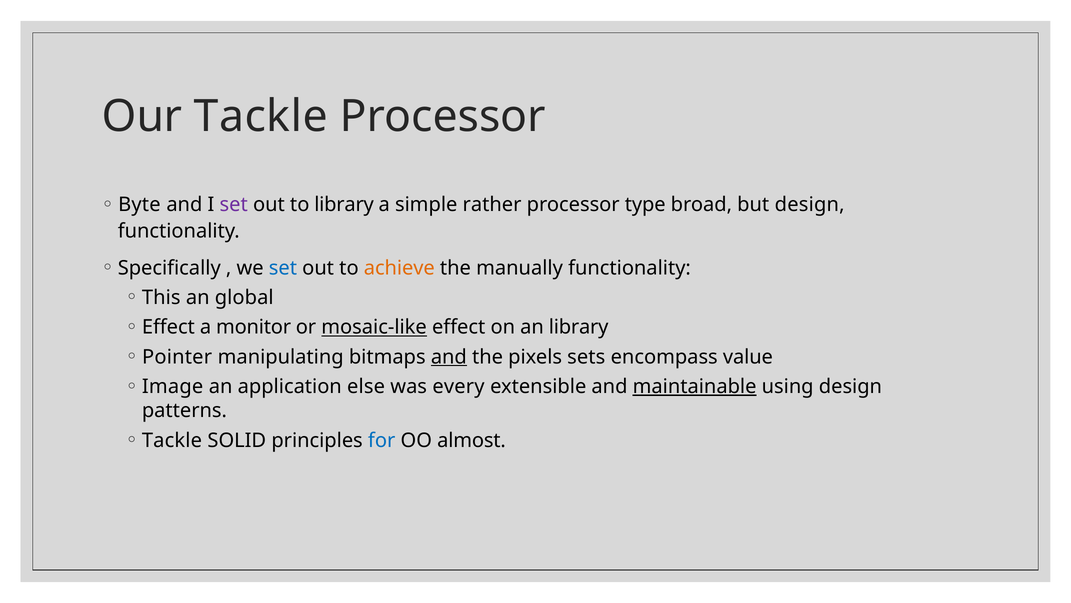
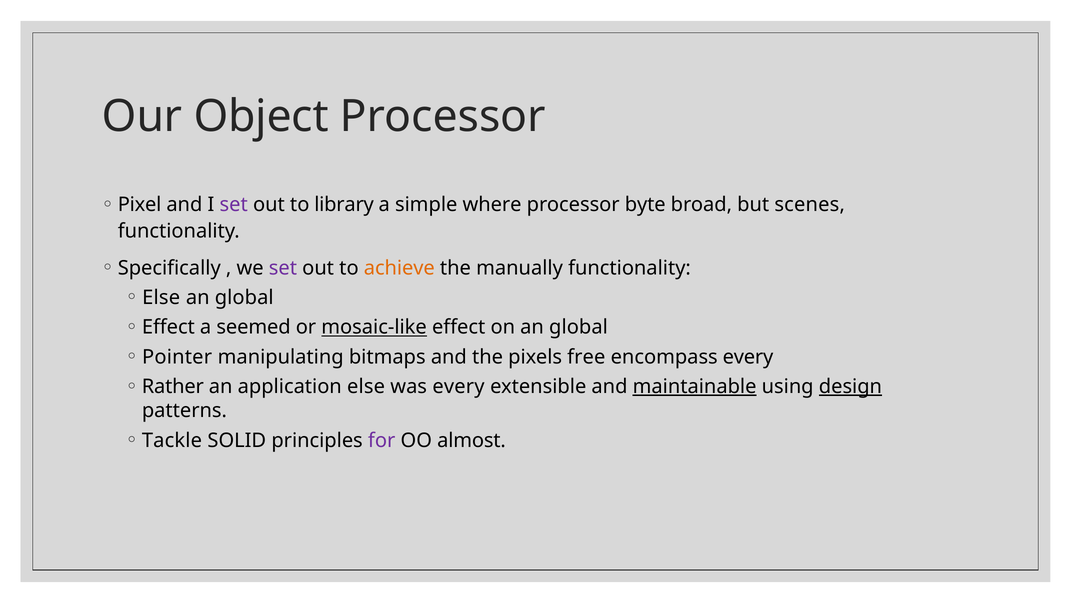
Our Tackle: Tackle -> Object (261, 116)
Byte: Byte -> Pixel (140, 205)
rather: rather -> where (492, 205)
type: type -> byte (645, 205)
but design: design -> scenes (810, 205)
set colour: blue -> purple (283, 268)
This: This -> Else (161, 297)
monitor: monitor -> seemed (254, 327)
on an library: library -> global (579, 327)
and underline: present -> none (449, 357)
sets: sets -> free (586, 357)
encompass value: value -> every (748, 357)
Image: Image -> Rather (173, 386)
design underline: none -> present (850, 386)
for colour: blue -> purple (382, 440)
